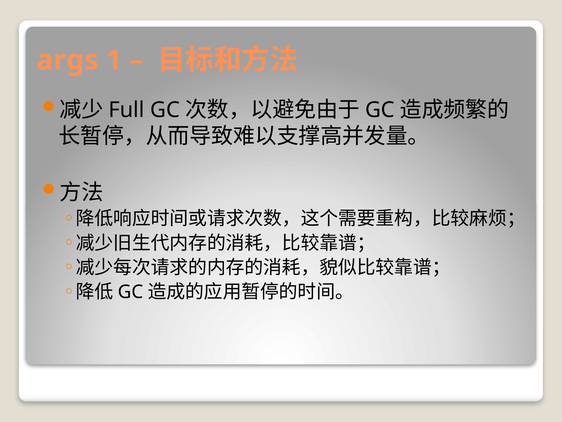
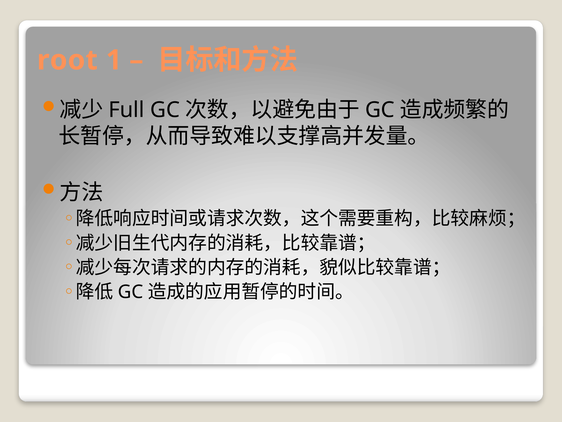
args: args -> root (67, 60)
